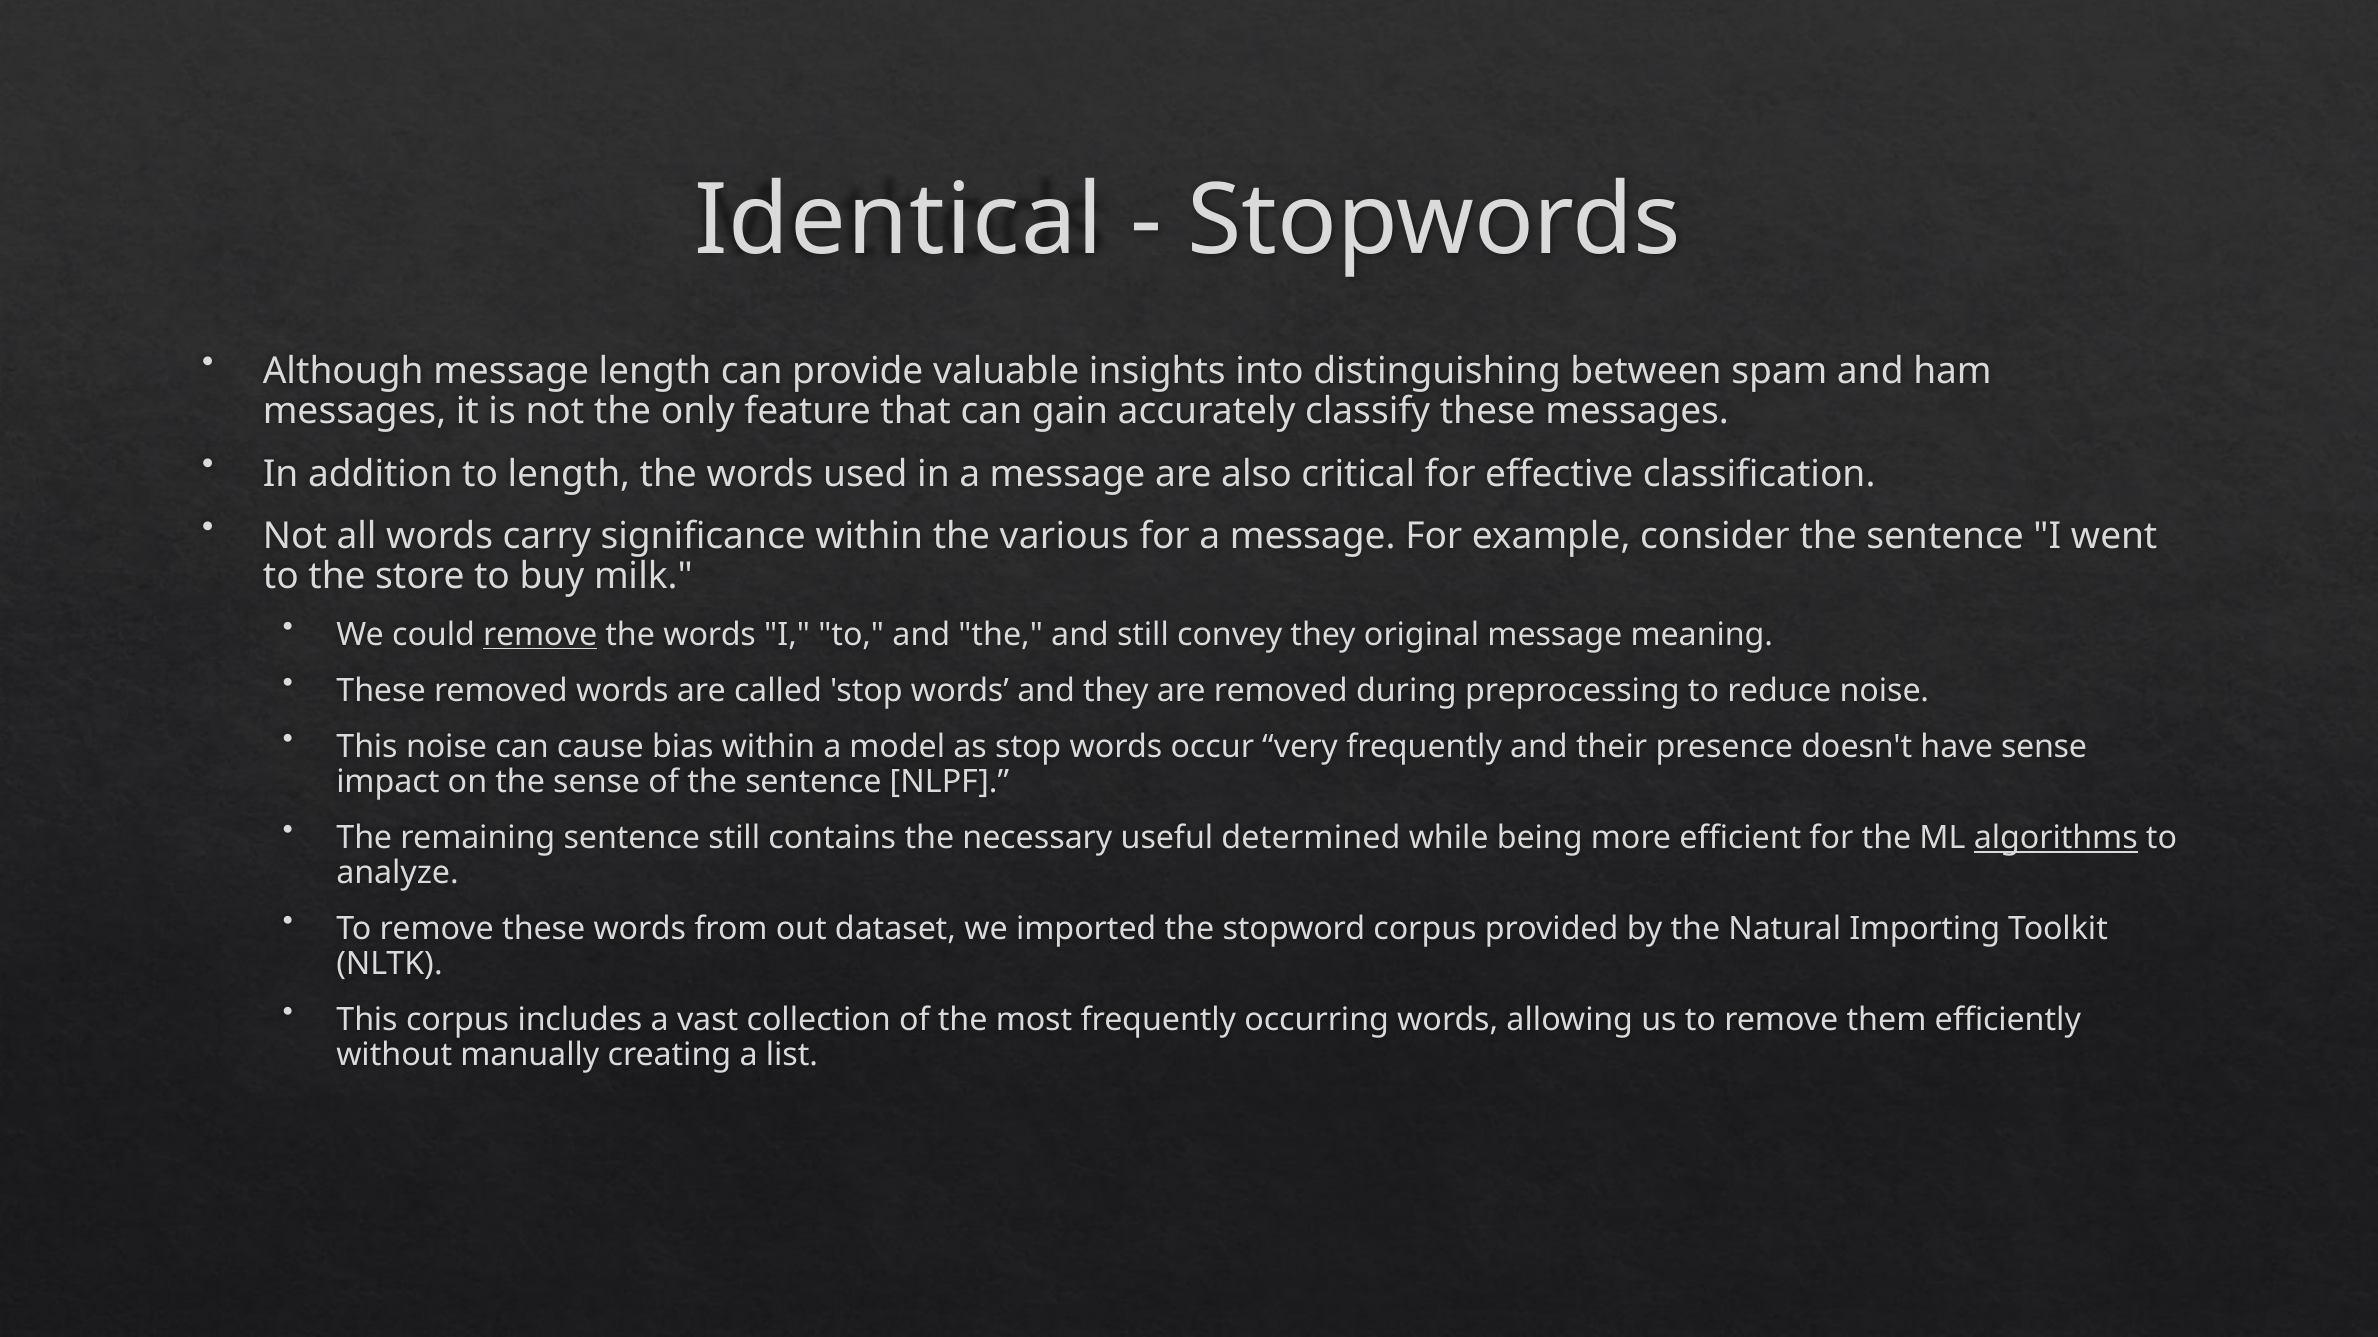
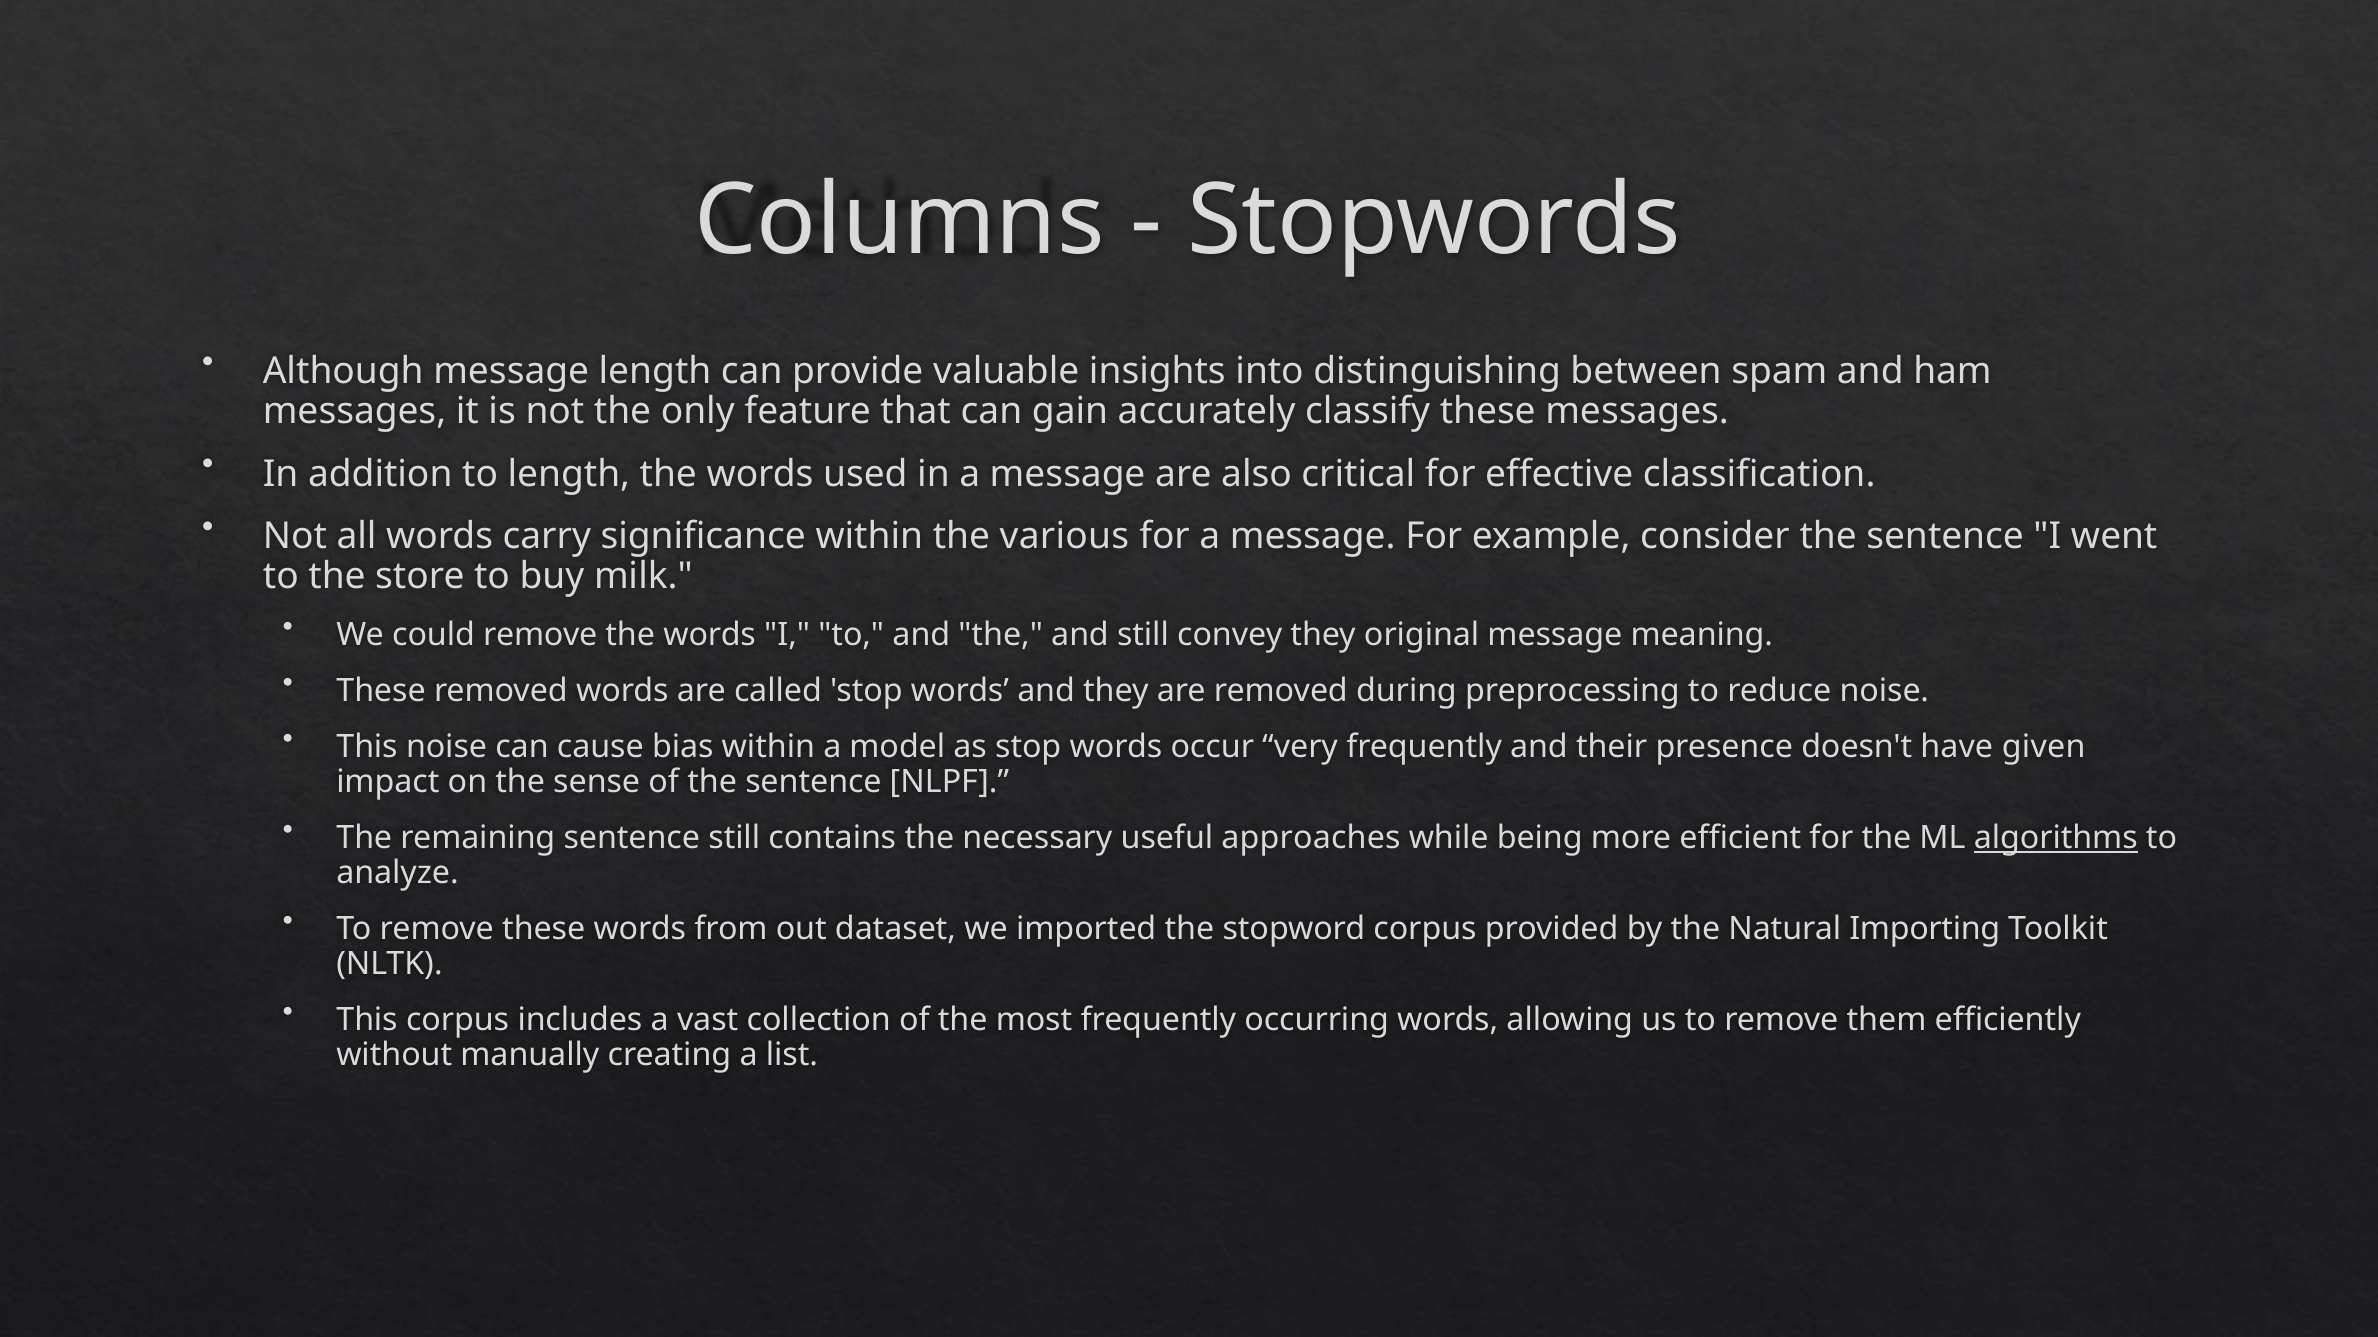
Identical: Identical -> Columns (899, 220)
remove underline: present -> none (540, 635)
have sense: sense -> given (2044, 747)
determined: determined -> approaches (1311, 838)
